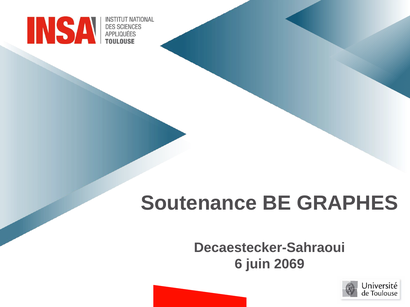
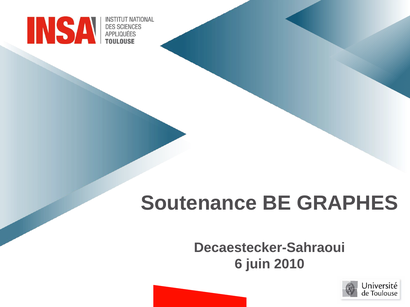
2069: 2069 -> 2010 (289, 264)
